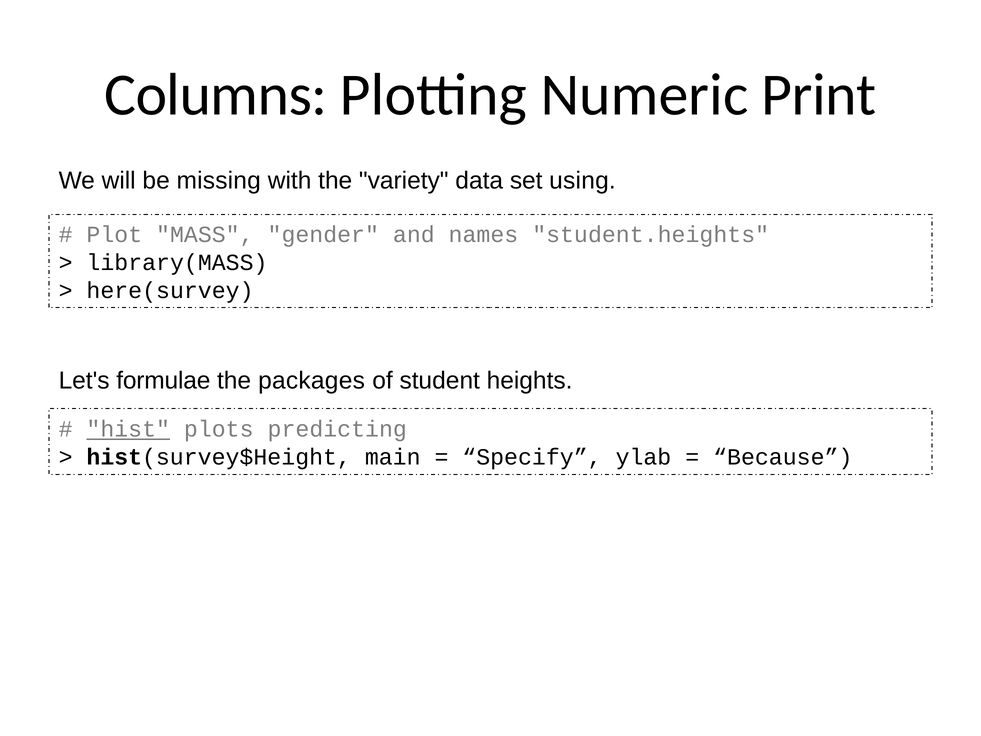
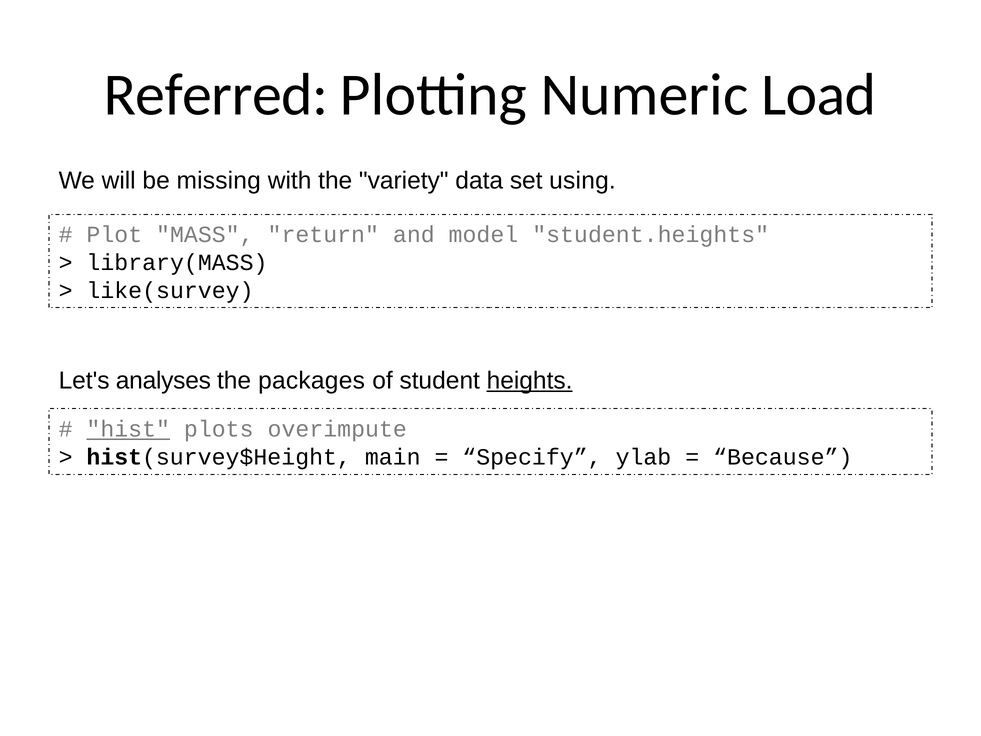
Columns: Columns -> Referred (216, 95)
Print: Print -> Load (819, 95)
gender: gender -> return (323, 235)
names: names -> model (483, 235)
here(survey: here(survey -> like(survey (170, 290)
formulae: formulae -> analyses (163, 380)
heights underline: none -> present (530, 380)
predicting: predicting -> overimpute (337, 429)
